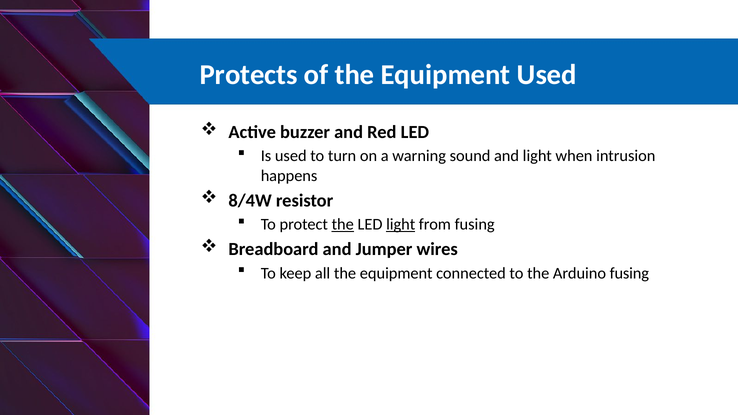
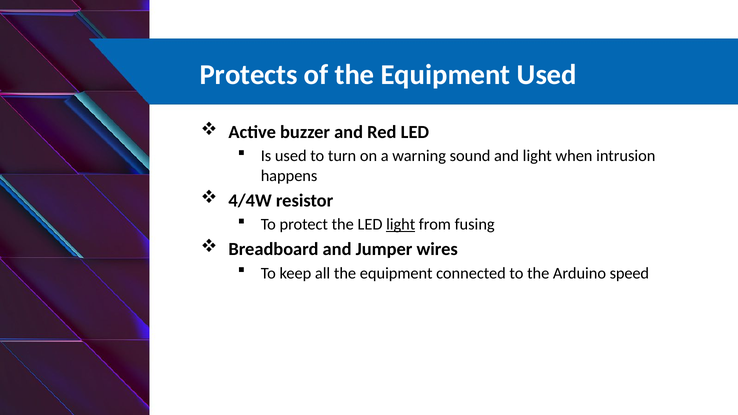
8/4W: 8/4W -> 4/4W (250, 200)
the underline: present -> none (343, 225)
Arduino fusing: fusing -> speed (629, 273)
